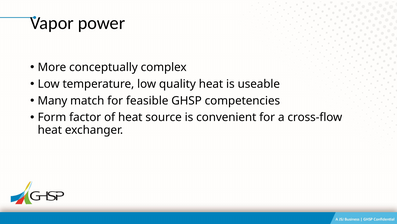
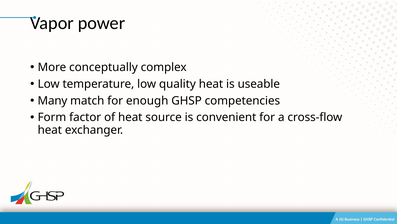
feasible: feasible -> enough (147, 100)
